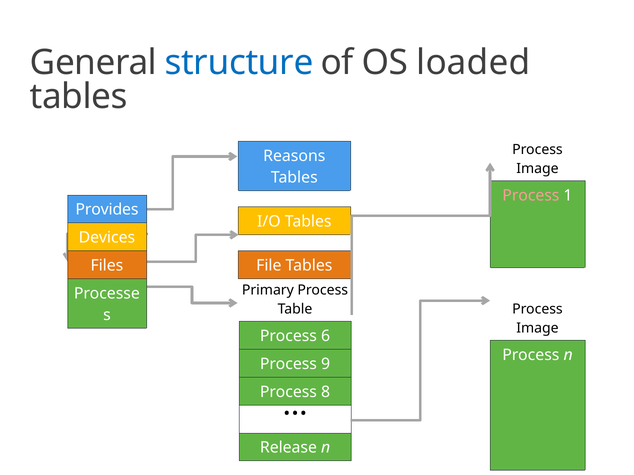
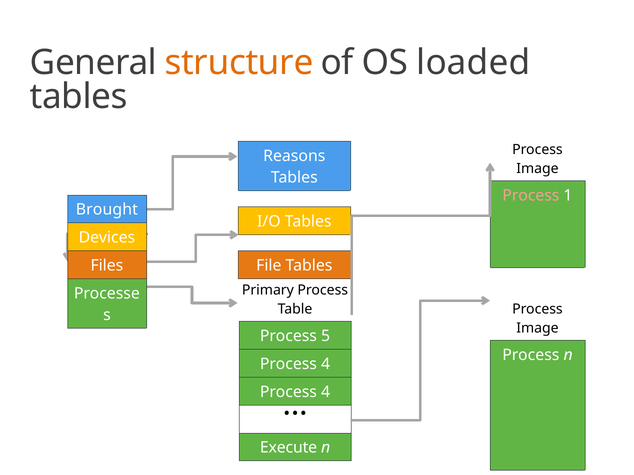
structure colour: blue -> orange (239, 63)
Provides: Provides -> Brought (107, 210)
6: 6 -> 5 (326, 336)
9: 9 -> 4 (326, 364)
8: 8 -> 4 (326, 392)
Release: Release -> Execute (289, 448)
